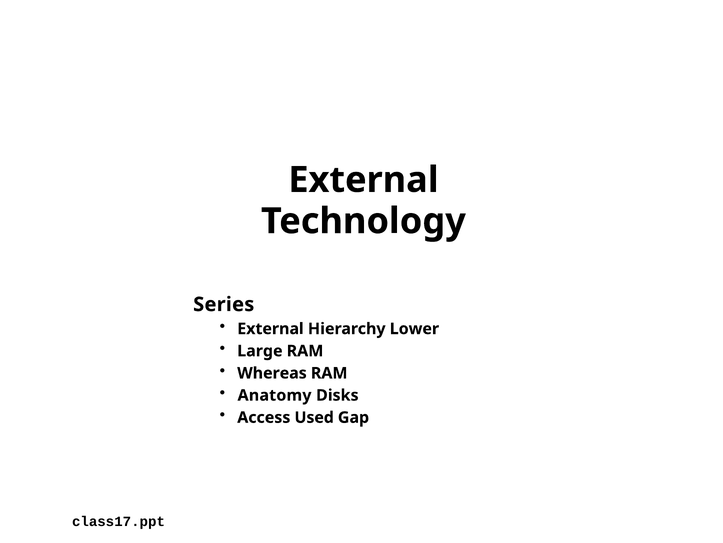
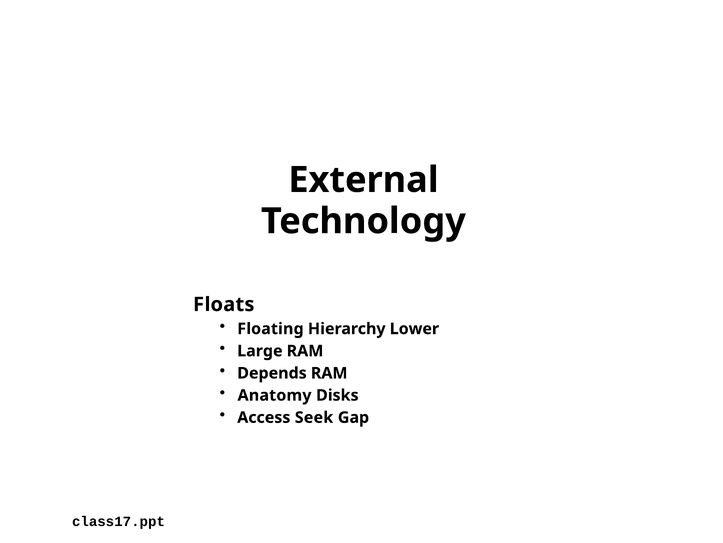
Series: Series -> Floats (224, 304)
External: External -> Floating (270, 328)
Whereas: Whereas -> Depends (272, 373)
Used: Used -> Seek (314, 417)
